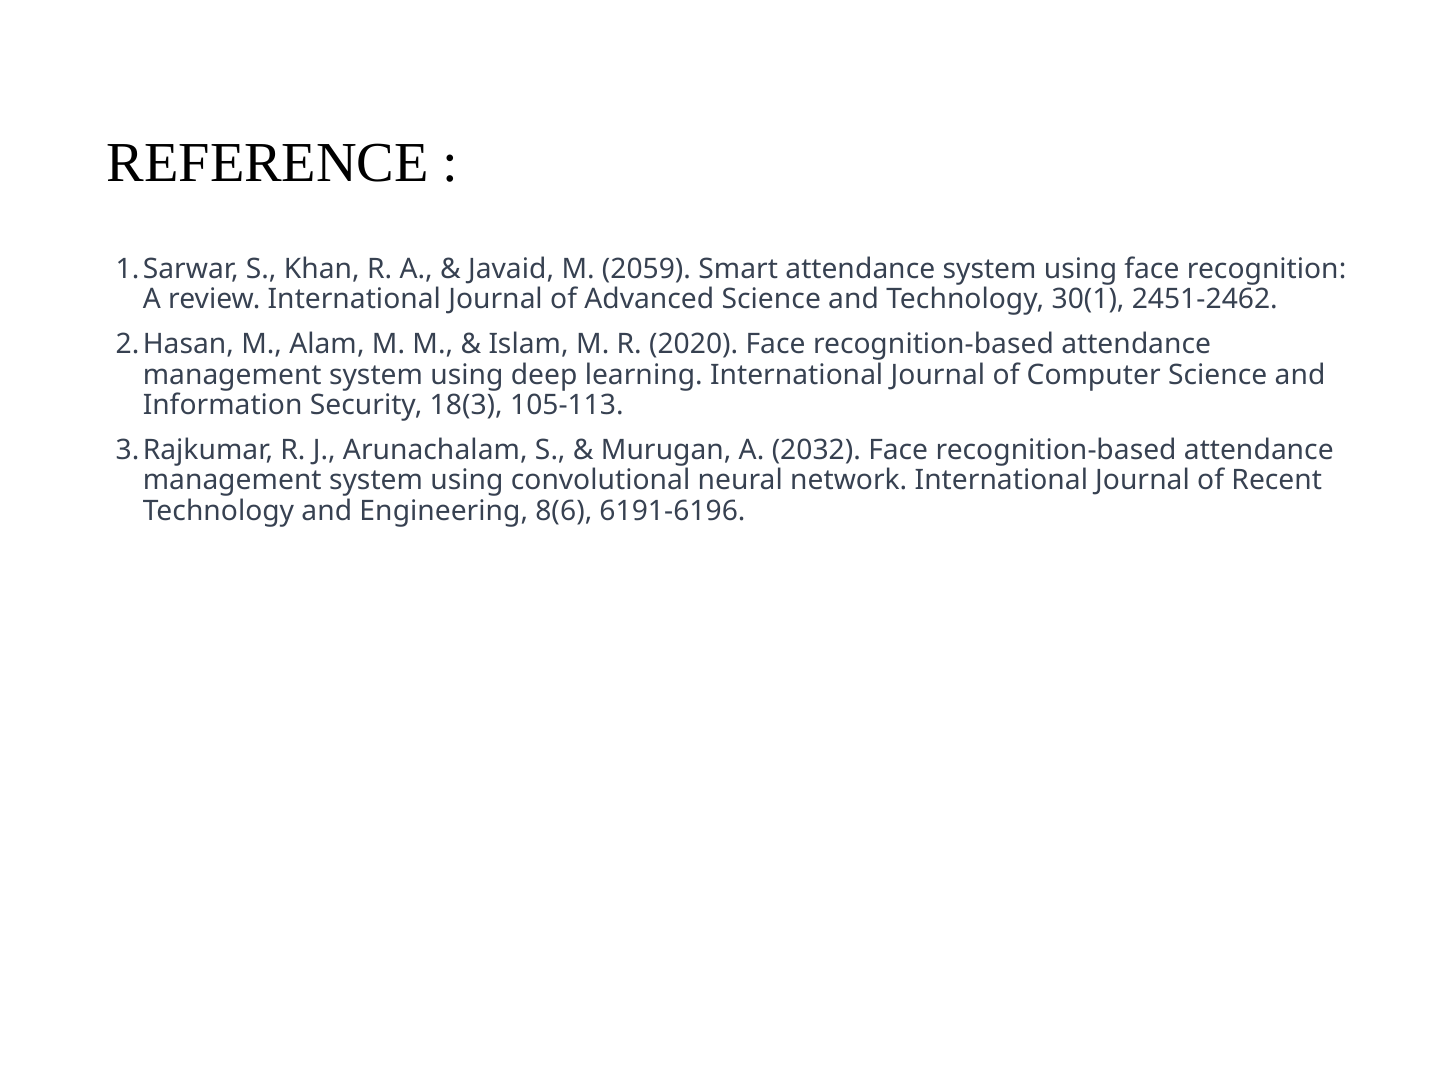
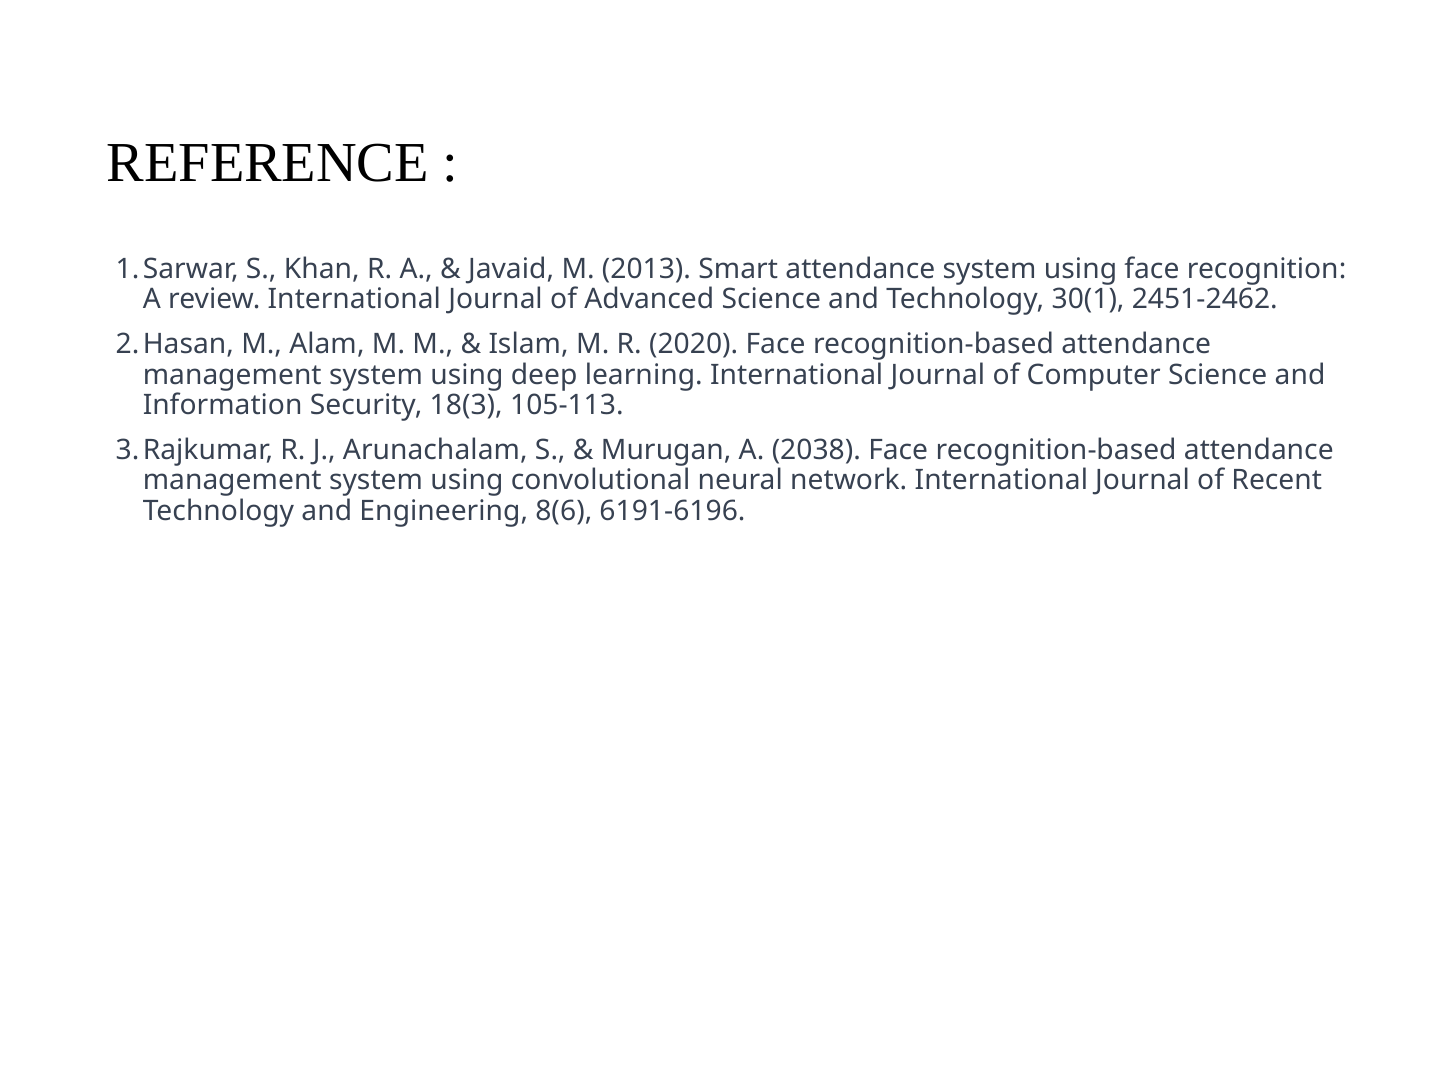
2059: 2059 -> 2013 (646, 269)
2032: 2032 -> 2038 (816, 450)
